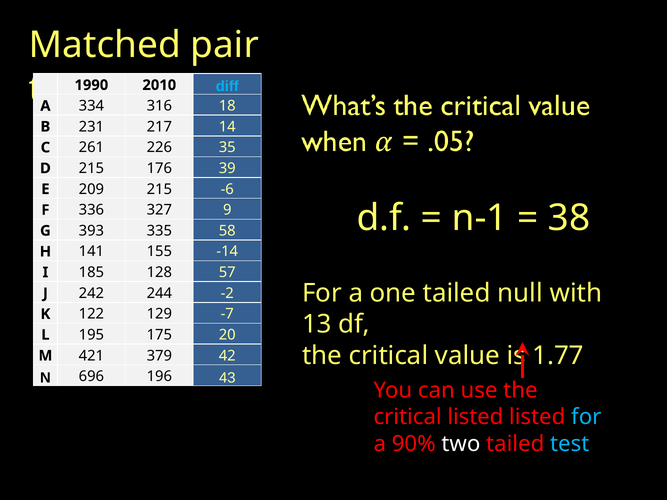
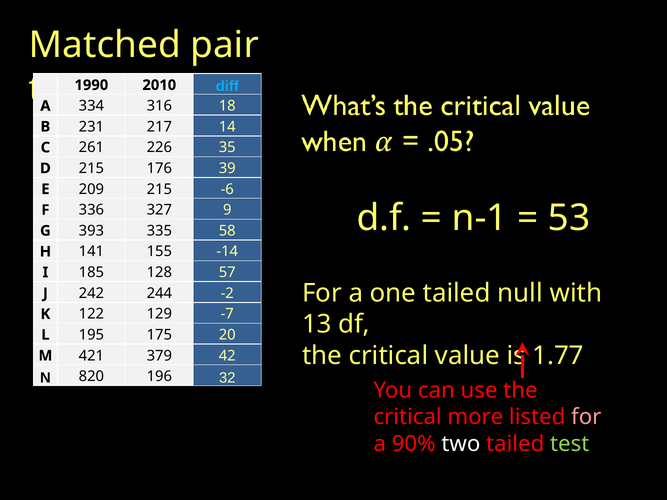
38: 38 -> 53 (569, 218)
696: 696 -> 820 (91, 377)
43: 43 -> 32 (227, 378)
critical listed: listed -> more (475, 417)
for colour: light blue -> pink (586, 417)
test colour: light blue -> light green (570, 444)
